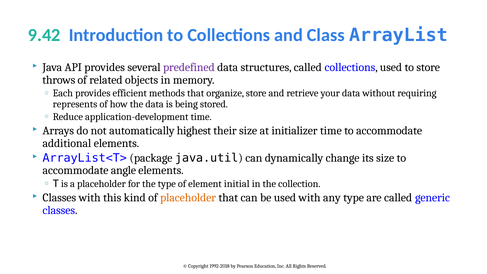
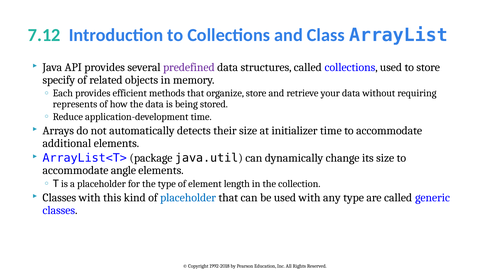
9.42: 9.42 -> 7.12 (44, 35)
throws: throws -> specify (59, 80)
highest: highest -> detects (194, 131)
initial: initial -> length (237, 184)
placeholder colour: orange -> blue (188, 198)
